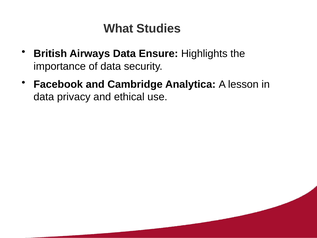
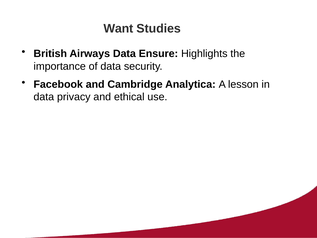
What: What -> Want (118, 29)
